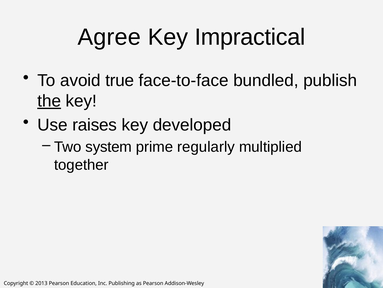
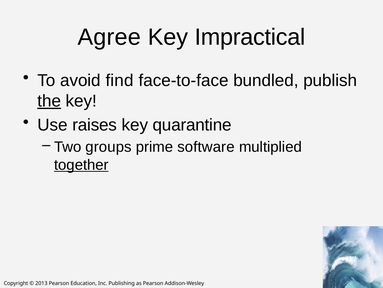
true: true -> find (120, 80)
developed: developed -> quarantine (192, 125)
system: system -> groups (109, 147)
regularly: regularly -> software (206, 147)
together underline: none -> present (81, 164)
